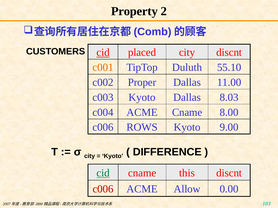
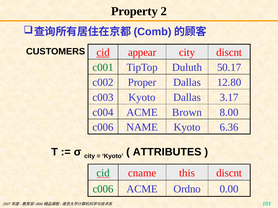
placed: placed -> appear (142, 52)
c001 colour: orange -> green (103, 67)
55.10: 55.10 -> 50.17 (229, 67)
11.00: 11.00 -> 12.80 (229, 83)
8.03: 8.03 -> 3.17 (229, 98)
ACME Cname: Cname -> Brown (187, 113)
ROWS: ROWS -> NAME (142, 128)
9.00: 9.00 -> 6.36 (229, 128)
DIFFERENCE: DIFFERENCE -> ATTRIBUTES (167, 152)
c006 colour: red -> green (103, 189)
Allow: Allow -> Ordno (187, 189)
